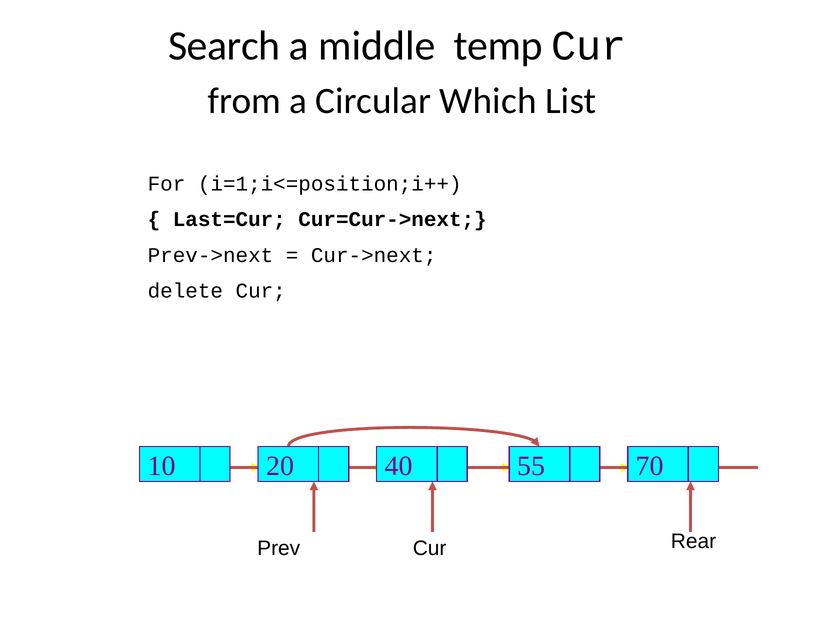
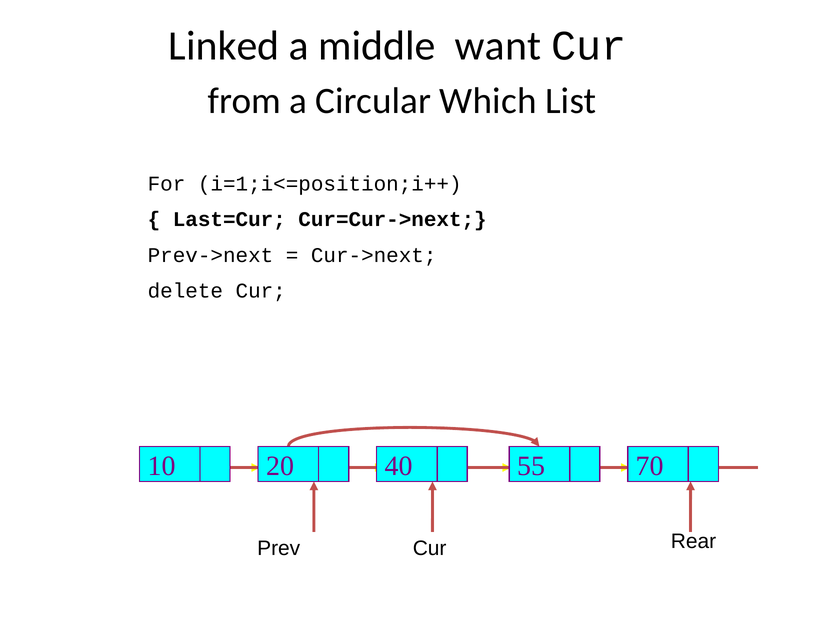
Search: Search -> Linked (224, 46)
temp: temp -> want (498, 46)
